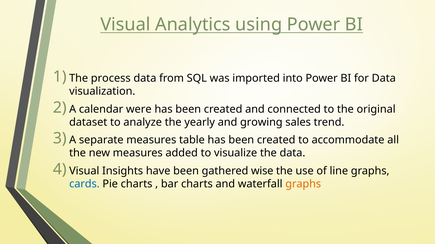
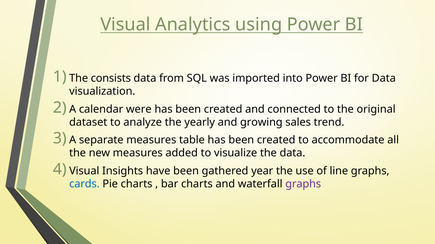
process: process -> consists (111, 78)
wise: wise -> year (262, 171)
graphs colour: orange -> purple (303, 185)
